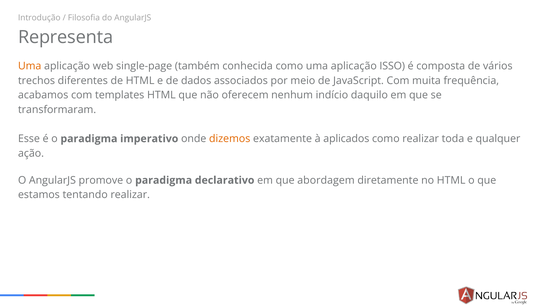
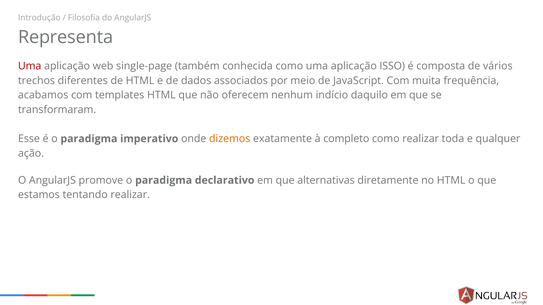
Uma colour: orange -> red (30, 66)
aplicados: aplicados -> completo (346, 139)
abordagem: abordagem -> alternativas (326, 181)
